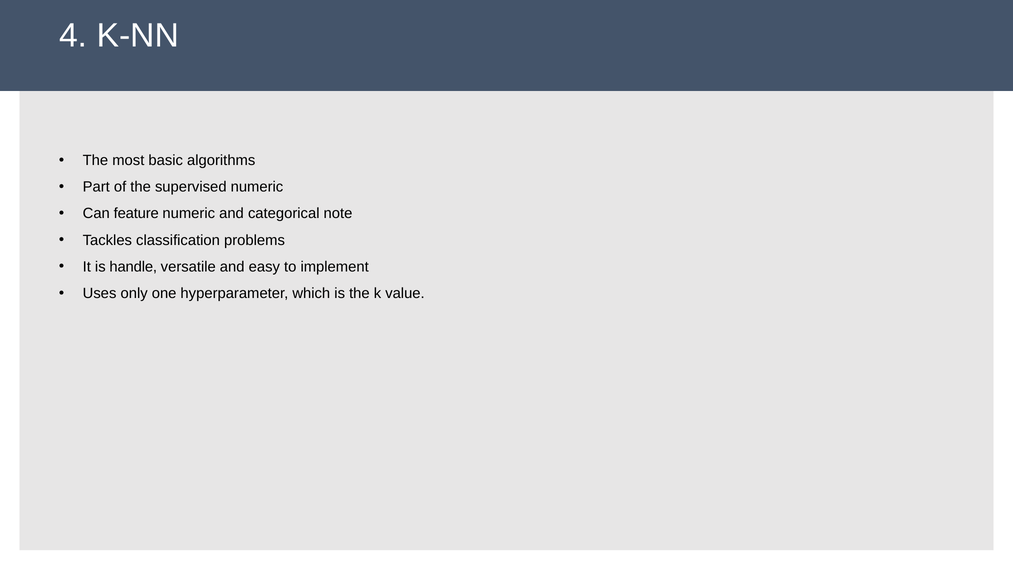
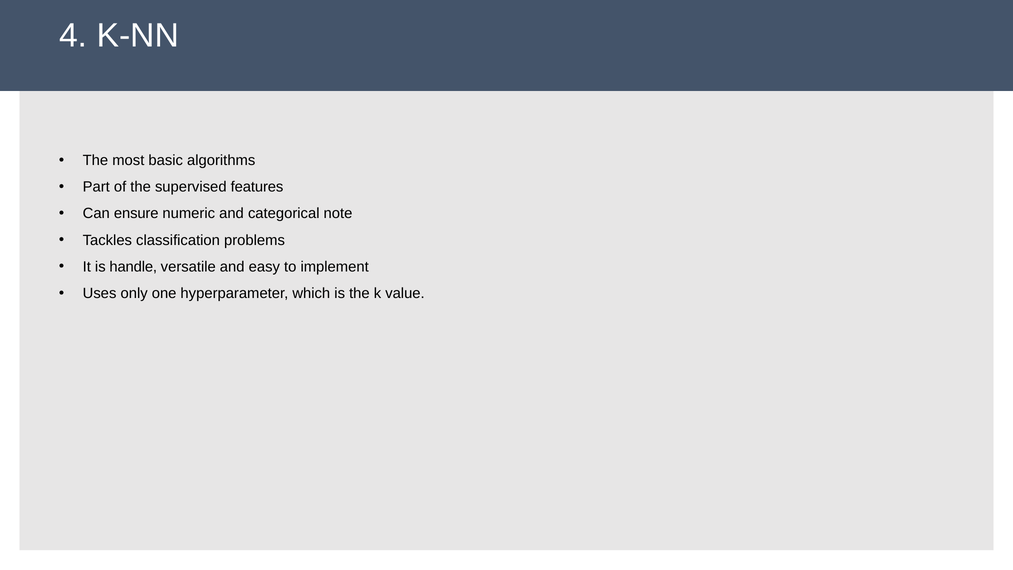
supervised numeric: numeric -> features (257, 187)
feature: feature -> ensure (136, 214)
